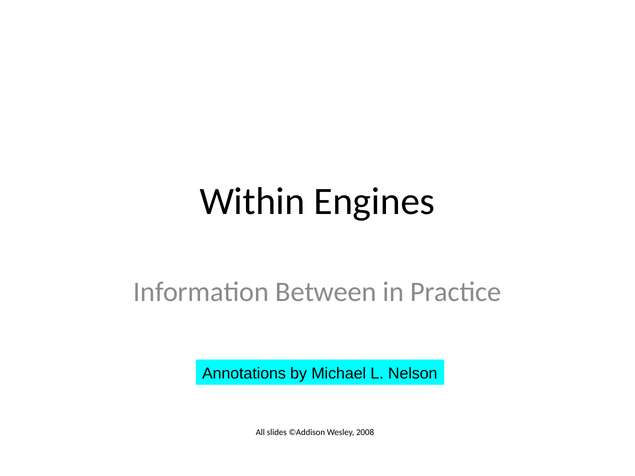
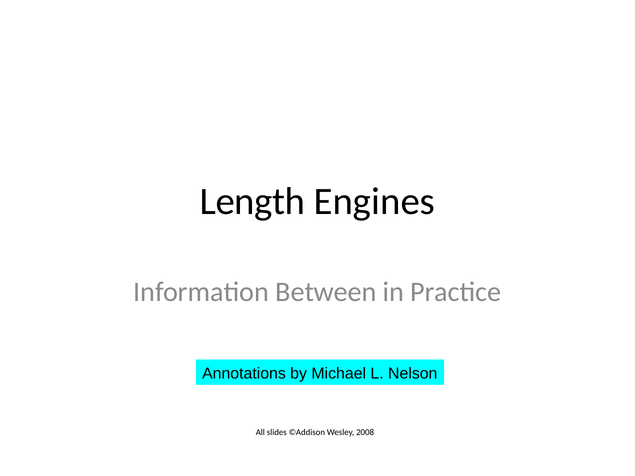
Within: Within -> Length (252, 202)
